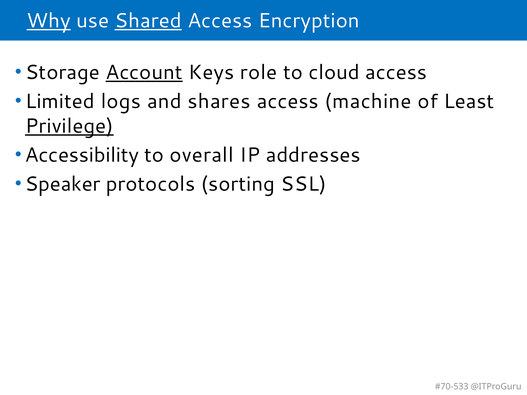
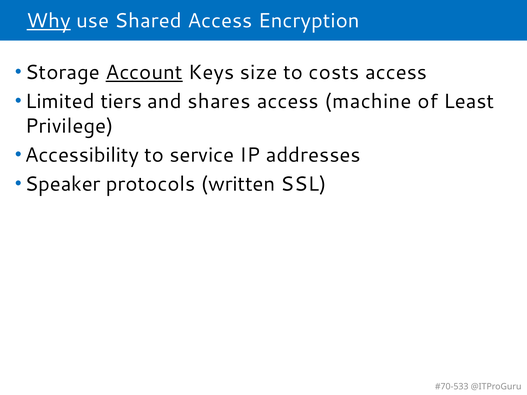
Shared underline: present -> none (148, 21)
role: role -> size (259, 73)
cloud: cloud -> costs (334, 73)
logs: logs -> tiers (121, 102)
Privilege underline: present -> none (69, 126)
overall: overall -> service (202, 155)
sorting: sorting -> written (238, 184)
